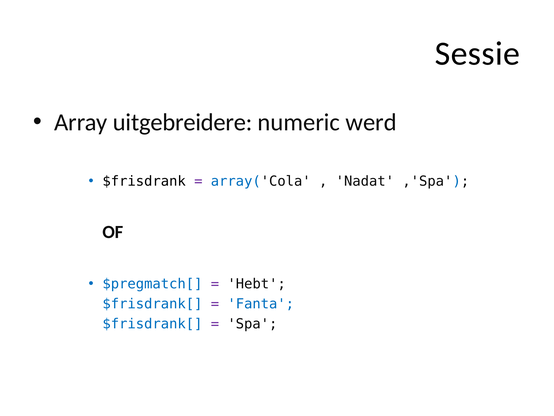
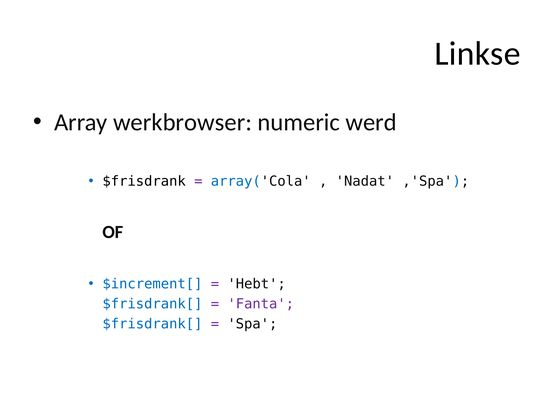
Sessie: Sessie -> Linkse (477, 54)
uitgebreidere: uitgebreidere -> werkbrowser (182, 122)
$pregmatch[: $pregmatch[ -> $increment[ (152, 284)
Fanta colour: blue -> purple (261, 303)
